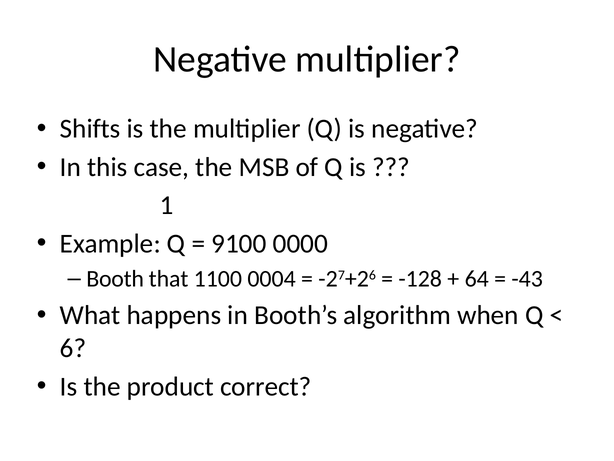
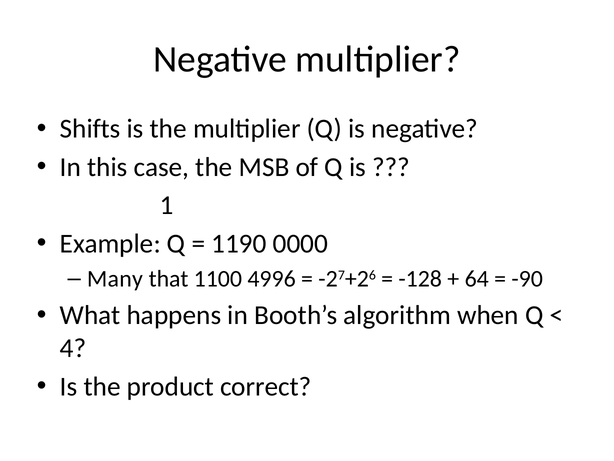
9100: 9100 -> 1190 (239, 243)
Booth: Booth -> Many (115, 279)
0004: 0004 -> 4996 (272, 279)
-43: -43 -> -90 (527, 279)
6: 6 -> 4 (73, 348)
